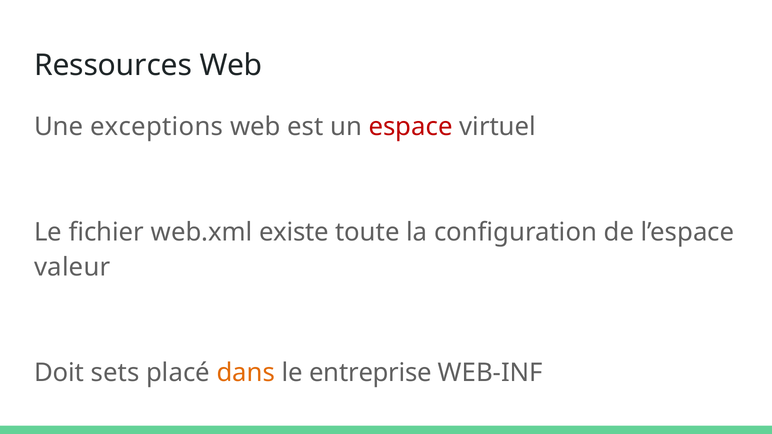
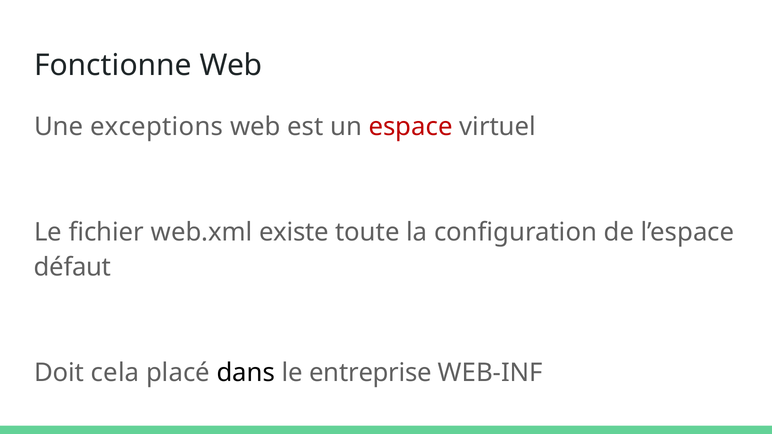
Ressources: Ressources -> Fonctionne (113, 65)
valeur: valeur -> défaut (72, 268)
sets: sets -> cela (115, 373)
dans colour: orange -> black (246, 373)
